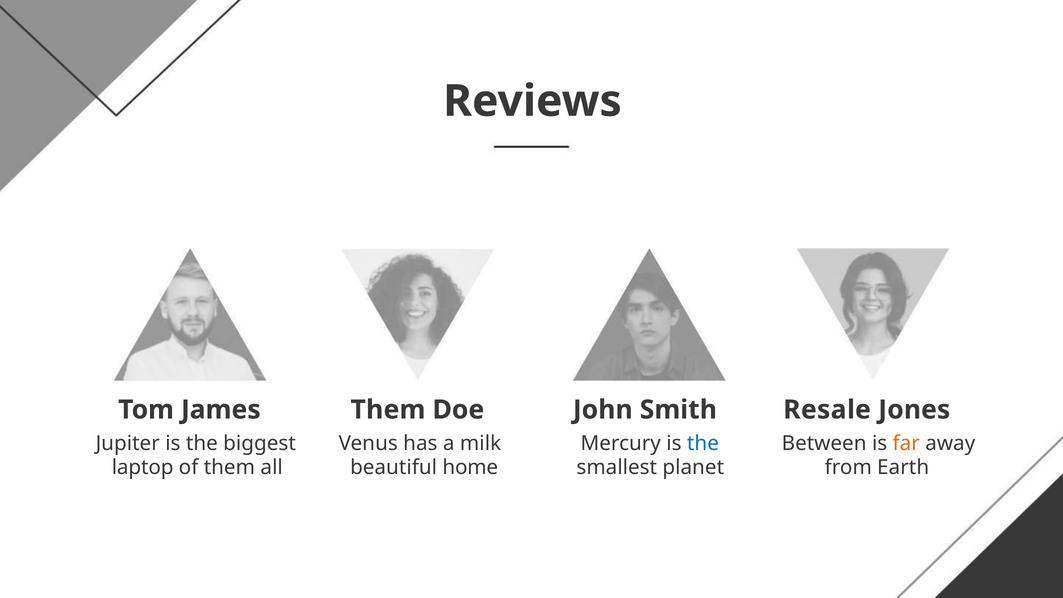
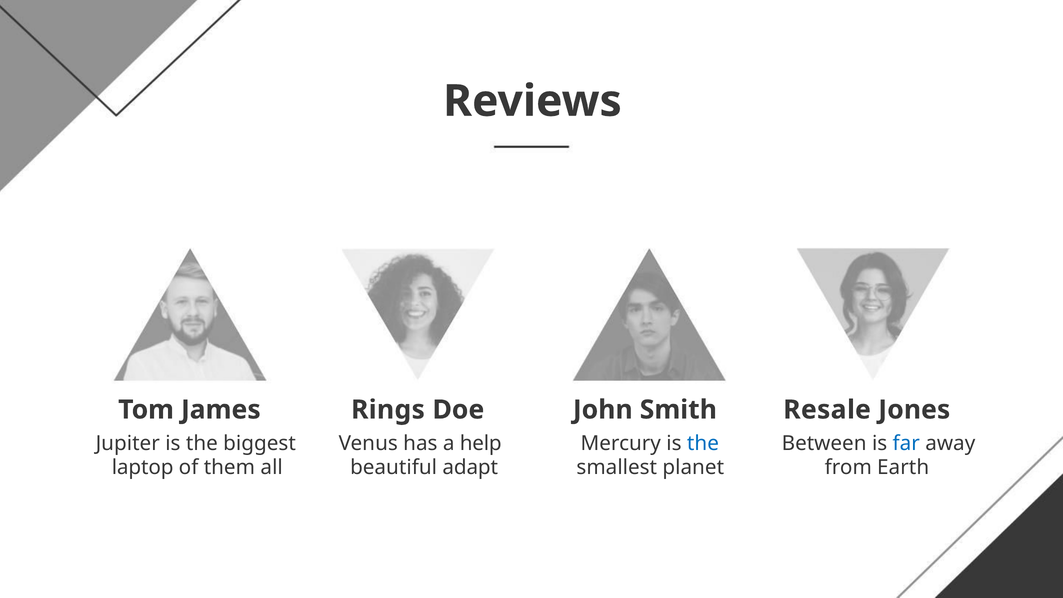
James Them: Them -> Rings (388, 410)
milk: milk -> help (481, 444)
far colour: orange -> blue (906, 444)
home: home -> adapt (470, 468)
